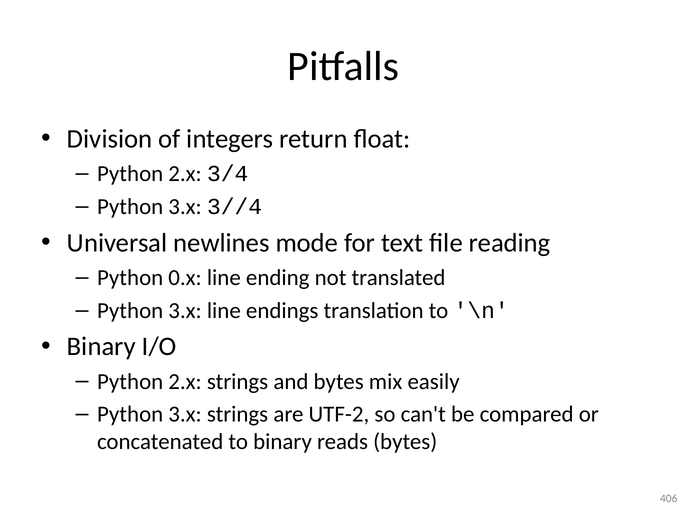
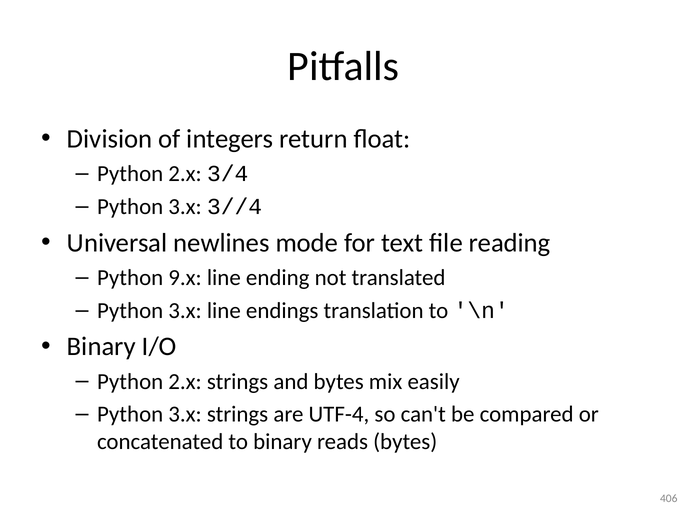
0.x: 0.x -> 9.x (185, 278)
UTF-2: UTF-2 -> UTF-4 (339, 415)
